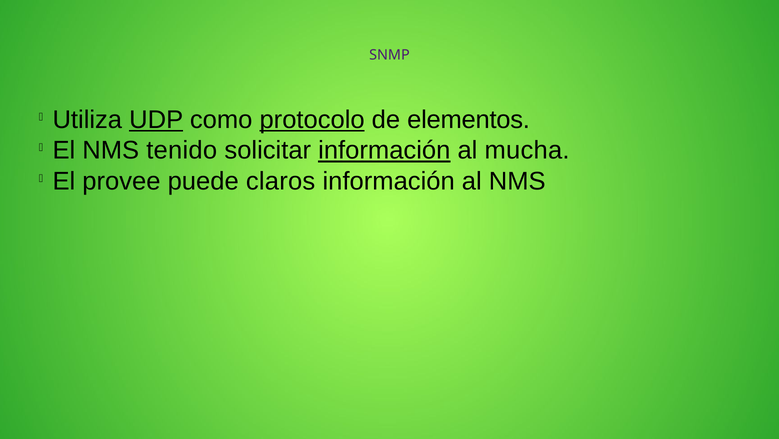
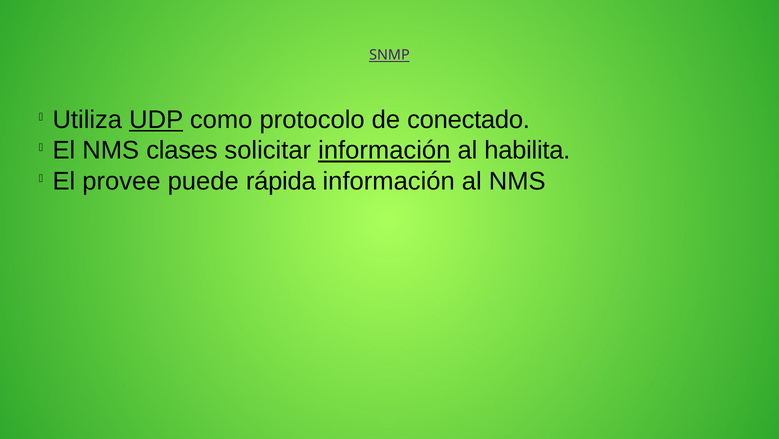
SNMP underline: none -> present (389, 55)
protocolo underline: present -> none (312, 120)
elementos: elementos -> conectado (469, 120)
tenido: tenido -> clases (182, 151)
mucha: mucha -> habilita (527, 151)
claros: claros -> rápida (281, 181)
